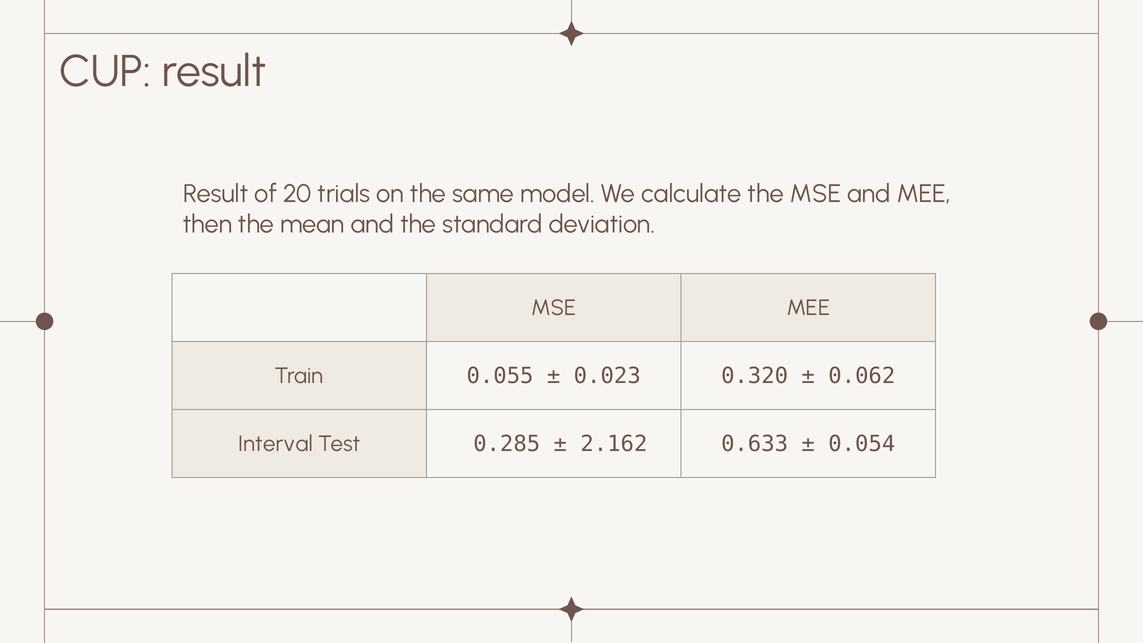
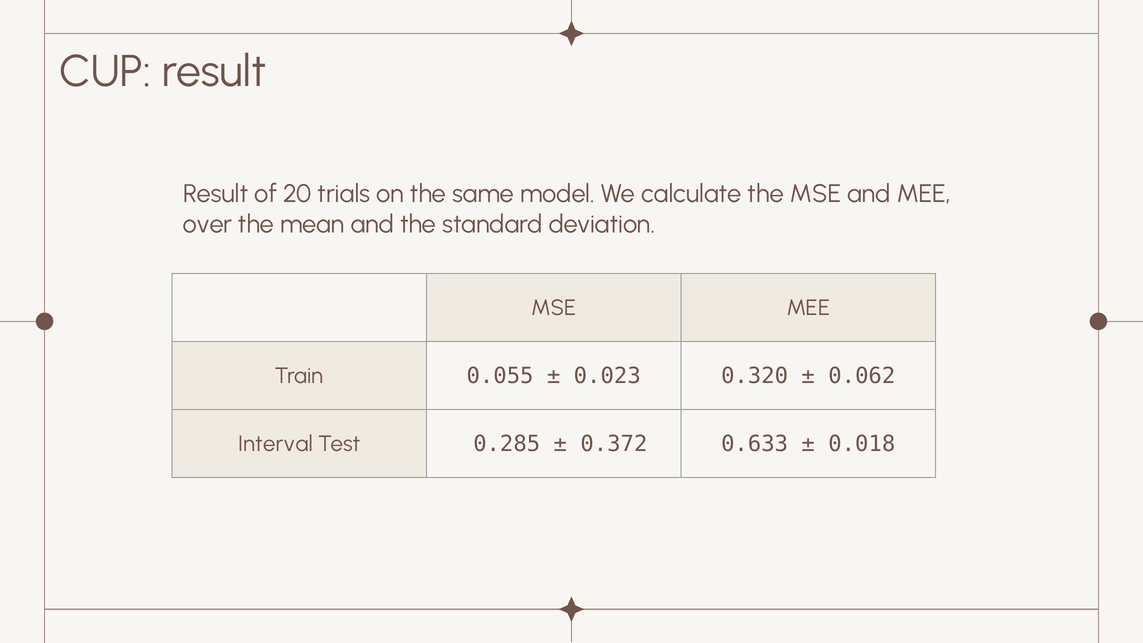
then: then -> over (208, 224)
2.162: 2.162 -> 0.372 (614, 444)
0.054: 0.054 -> 0.018 (862, 444)
